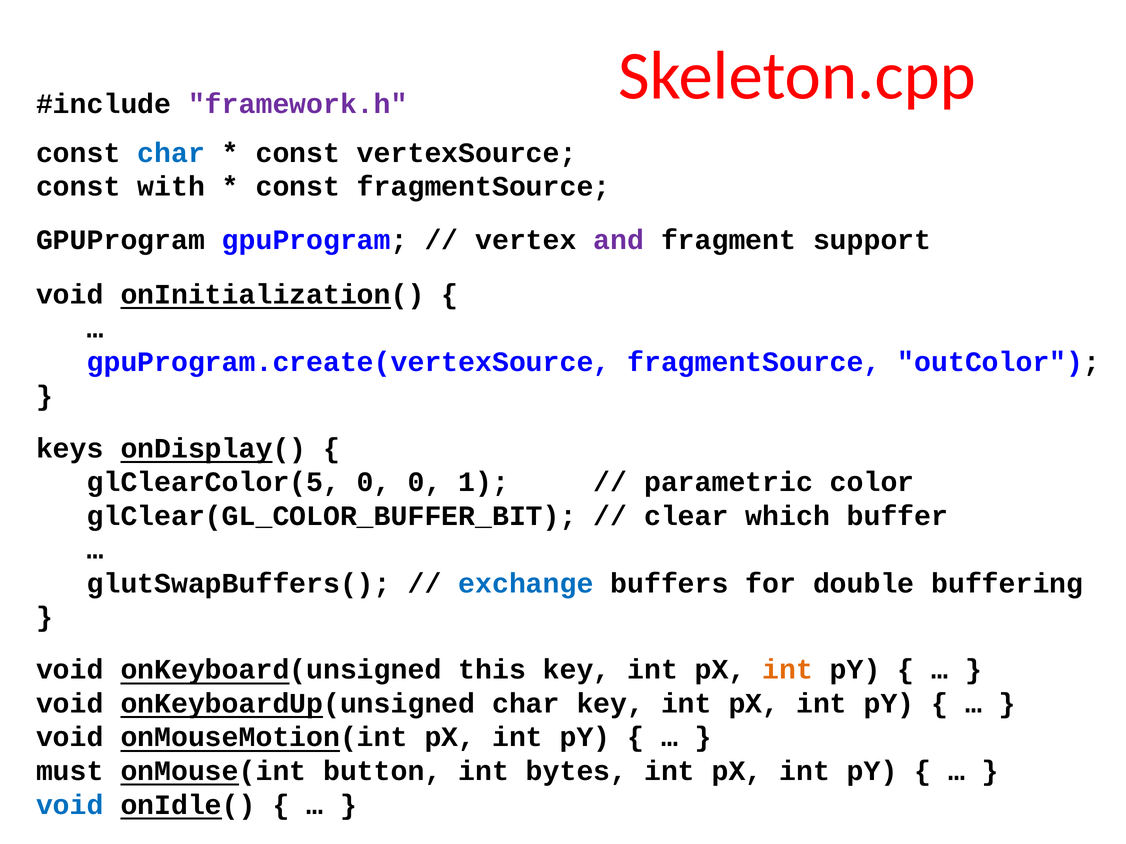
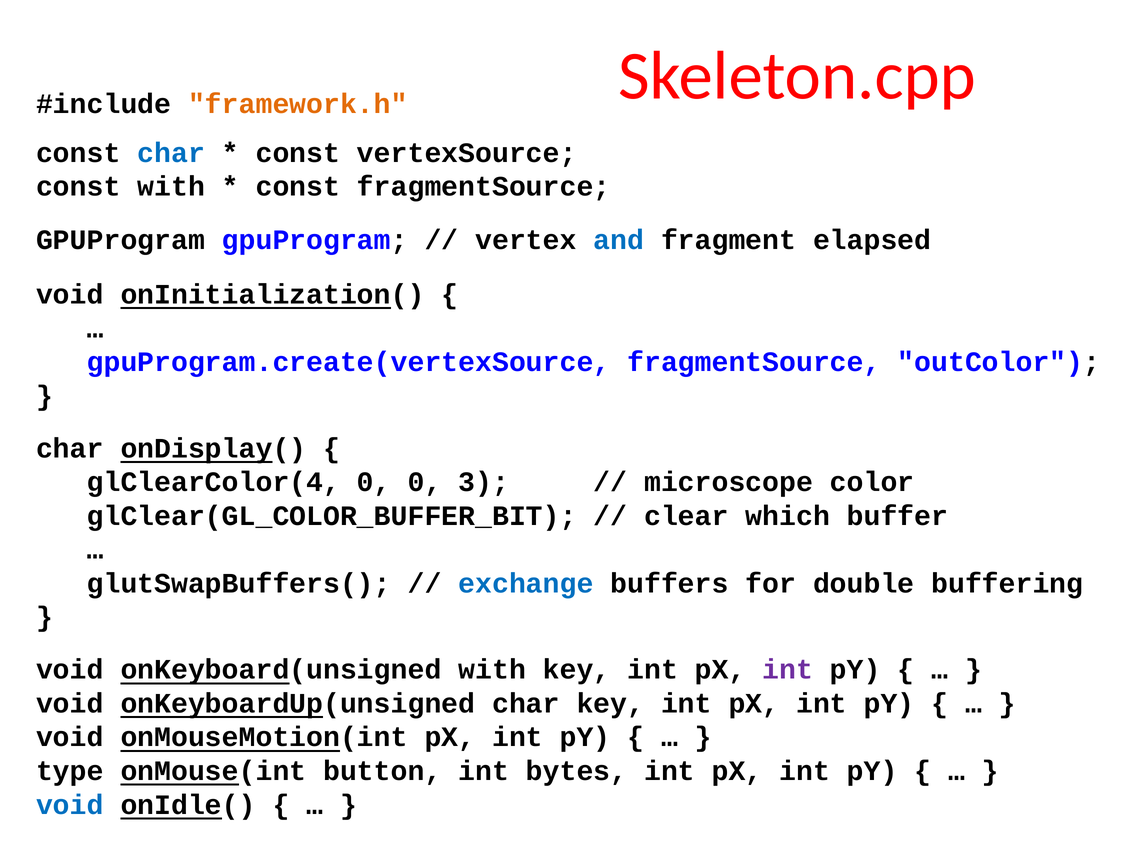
framework.h colour: purple -> orange (298, 104)
and colour: purple -> blue (619, 240)
support: support -> elapsed (872, 240)
keys: keys -> char (70, 449)
glClearColor(5: glClearColor(5 -> glClearColor(4 (213, 482)
1: 1 -> 3 (484, 482)
parametric: parametric -> microscope (729, 482)
onKeyboard(unsigned this: this -> with (492, 670)
int colour: orange -> purple (788, 670)
must: must -> type (70, 771)
